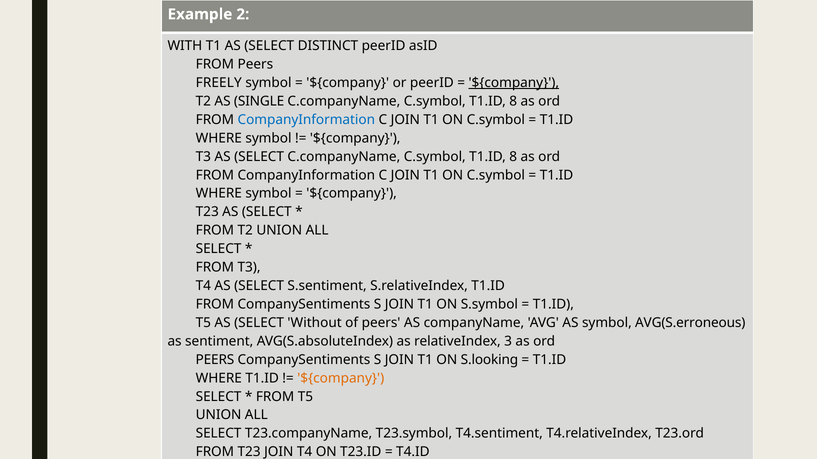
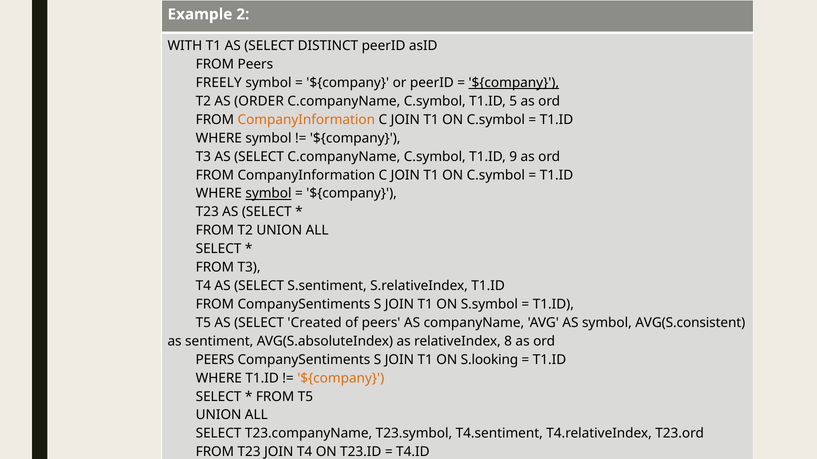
AS SINGLE: SINGLE -> ORDER (259, 101)
8: 8 -> 5 (513, 101)
CompanyInformation colour: blue -> orange (306, 120)
8: 8 -> 9 (513, 157)
symbol underline: none -> present (268, 194)
Without: Without -> Created (315, 323)
AVG(S.erroneous: AVG(S.erroneous -> AVG(S.consistent (690, 323)
3: 3 -> 8 (508, 342)
